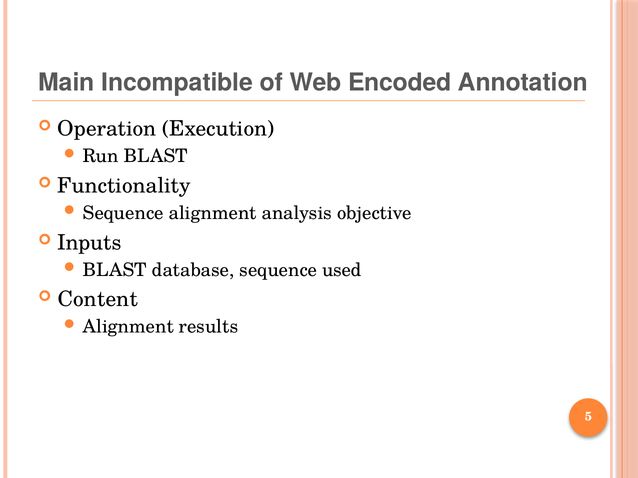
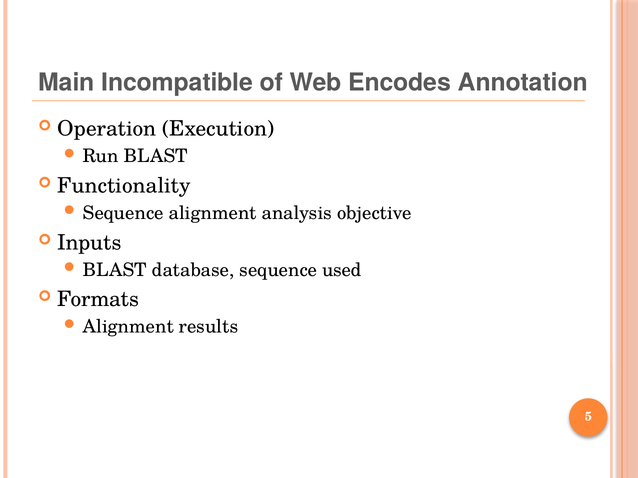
Encoded: Encoded -> Encodes (400, 83)
Content: Content -> Formats (98, 300)
